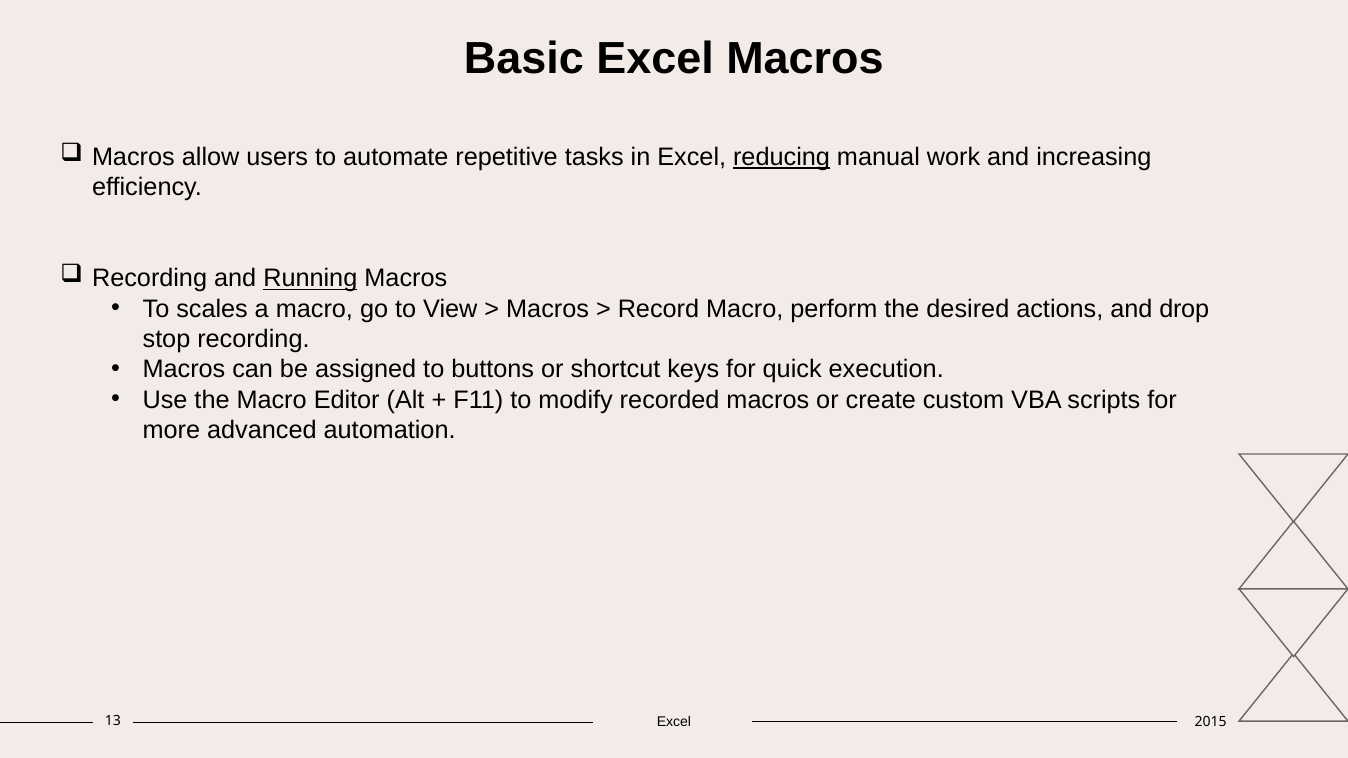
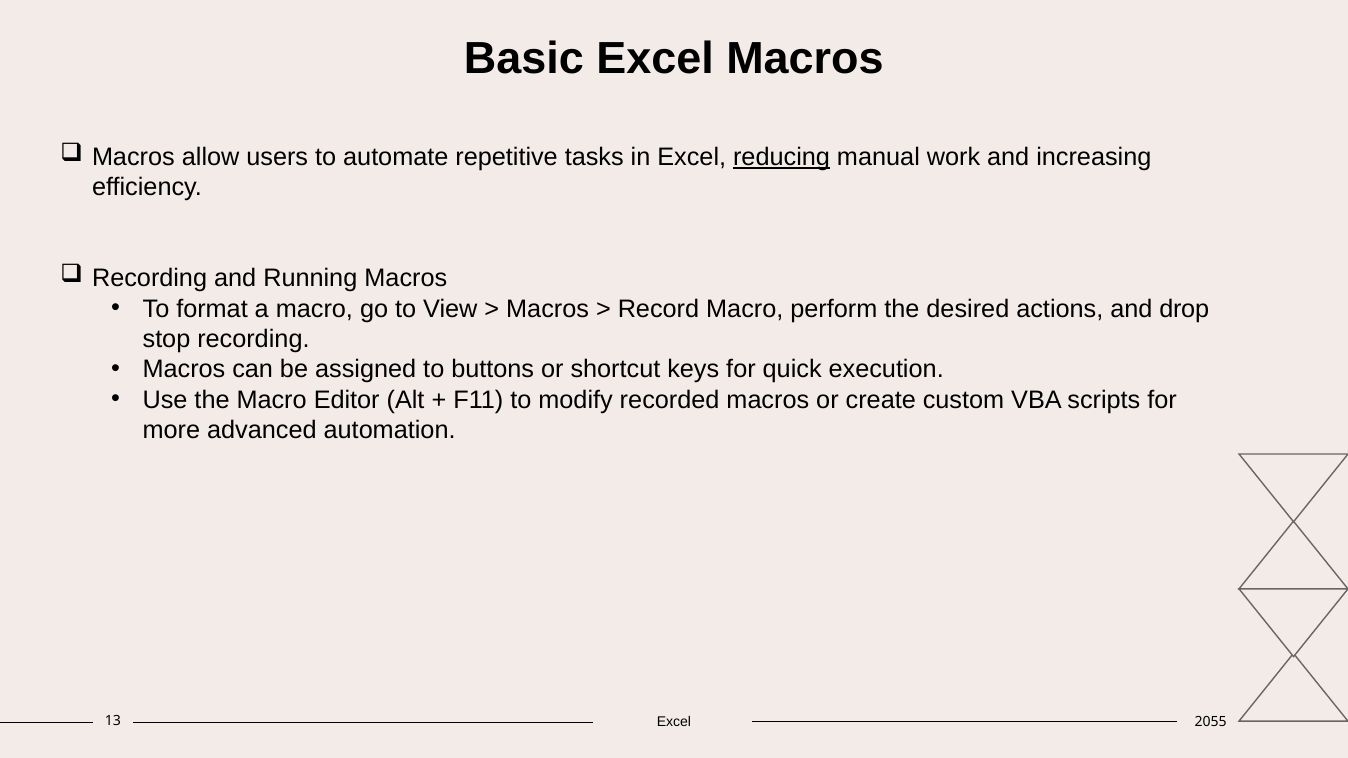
Running underline: present -> none (310, 279)
scales: scales -> format (212, 309)
2015: 2015 -> 2055 (1211, 722)
